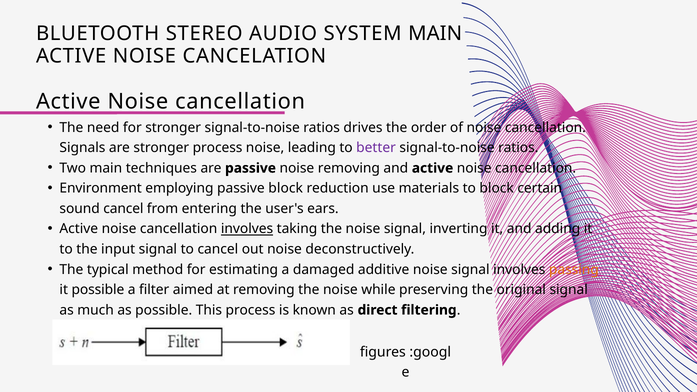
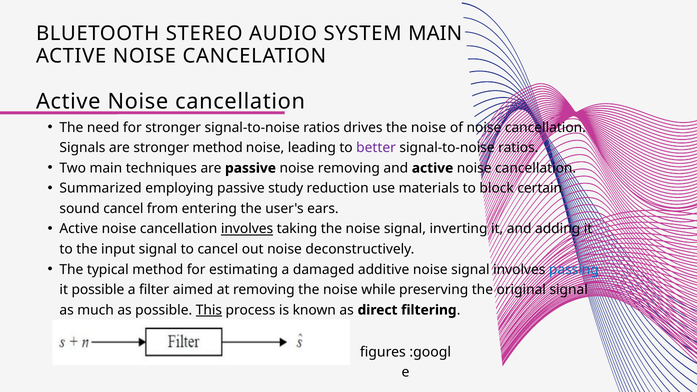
drives the order: order -> noise (429, 128)
stronger process: process -> method (218, 148)
Environment: Environment -> Summarized (101, 188)
passive block: block -> study (286, 188)
passing colour: orange -> blue (574, 270)
This underline: none -> present (209, 310)
